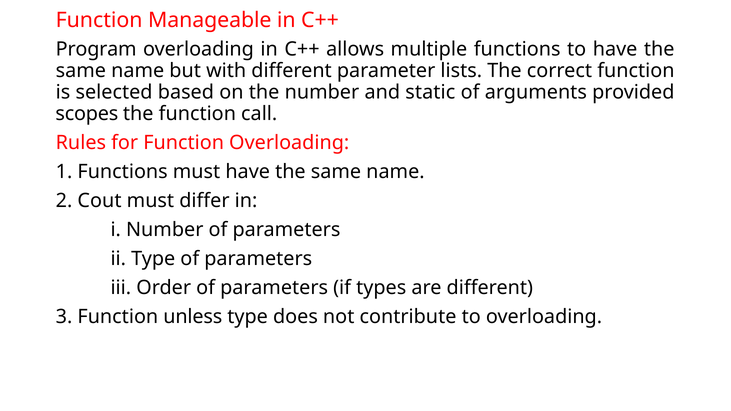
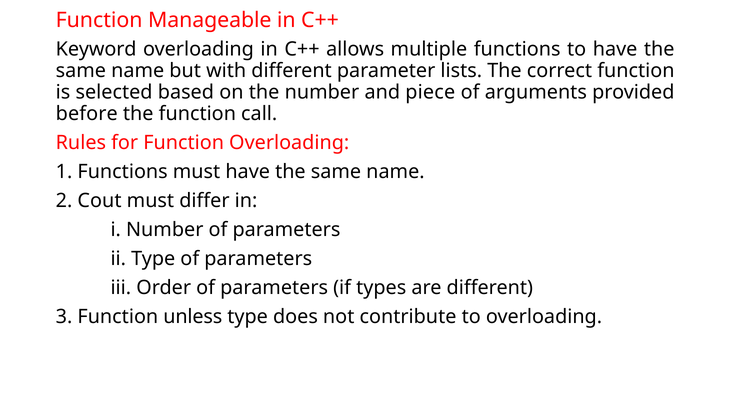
Program: Program -> Keyword (96, 49)
static: static -> piece (430, 92)
scopes: scopes -> before (87, 114)
